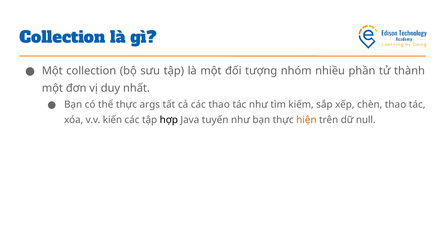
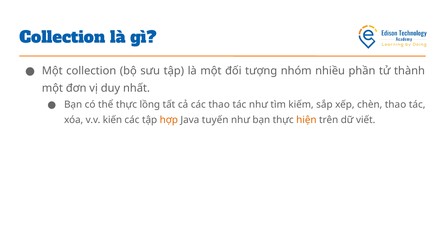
args: args -> lồng (150, 105)
hợp colour: black -> orange (169, 120)
null: null -> viết (366, 120)
